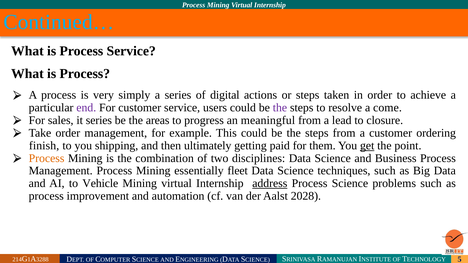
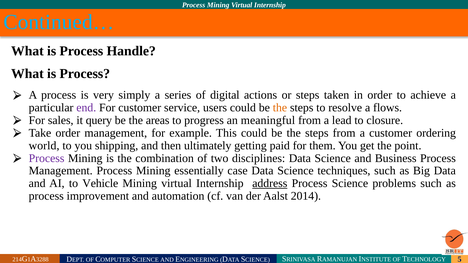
Process Service: Service -> Handle (131, 51)
the colour: purple -> orange (280, 108)
come: come -> flows (388, 108)
it series: series -> query (99, 120)
finish: finish -> world (44, 146)
get underline: present -> none (367, 146)
Process colour: orange -> purple (47, 158)
fleet: fleet -> case (238, 171)
2028: 2028 -> 2014 (306, 196)
